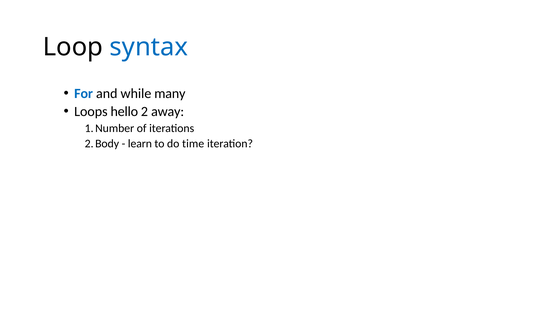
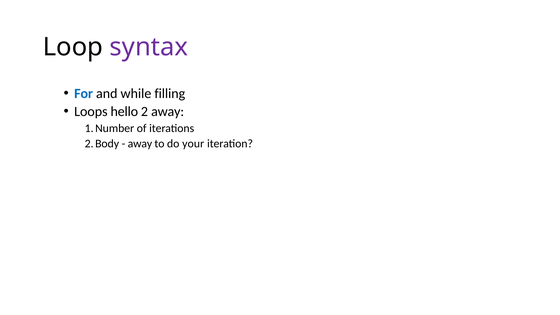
syntax colour: blue -> purple (149, 47)
many: many -> filling (170, 93)
learn: learn -> away (140, 144)
time: time -> your (193, 144)
